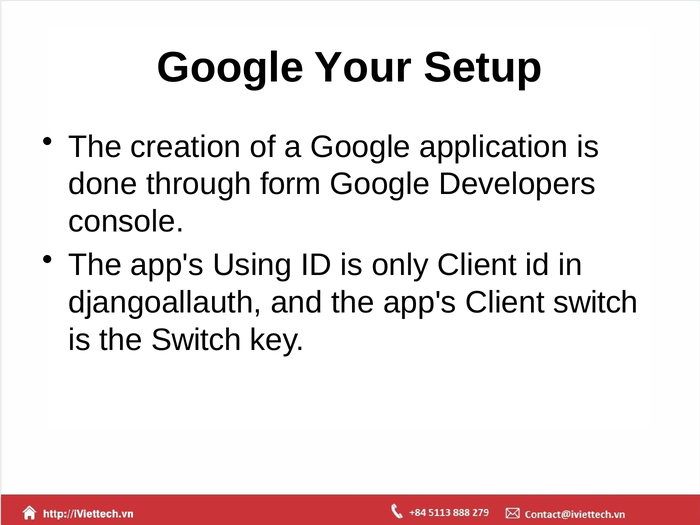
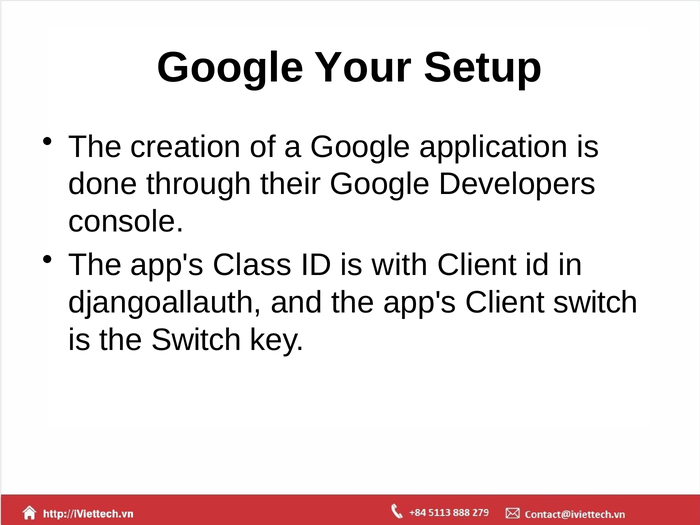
form: form -> their (291, 184)
Using: Using -> Class (252, 265)
only: only -> with (400, 265)
